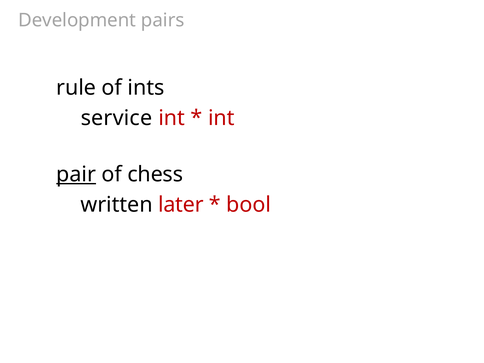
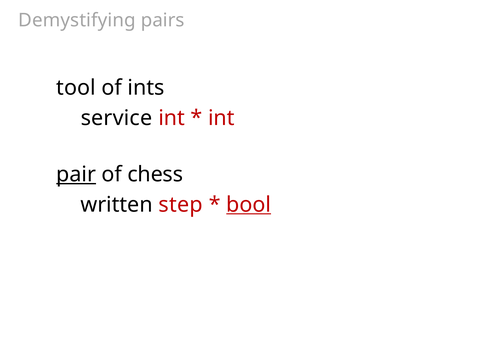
Development: Development -> Demystifying (77, 20)
rule: rule -> tool (76, 88)
later: later -> step (181, 205)
bool underline: none -> present (249, 205)
